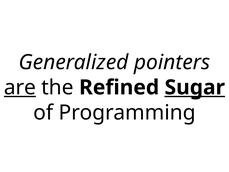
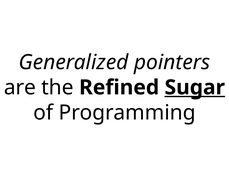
are underline: present -> none (20, 87)
